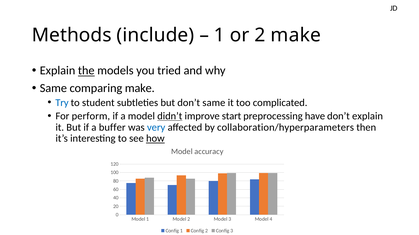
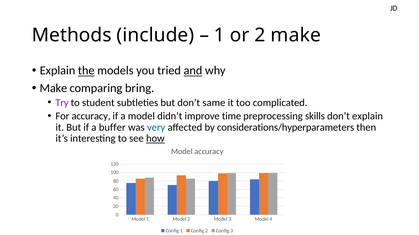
and underline: none -> present (193, 71)
Same: Same -> Make (53, 88)
comparing make: make -> bring (140, 88)
Try colour: blue -> purple (62, 103)
For perform: perform -> accuracy (91, 116)
didn’t underline: present -> none (170, 116)
start: start -> time (232, 116)
have: have -> skills (315, 116)
collaboration/hyperparameters: collaboration/hyperparameters -> considerations/hyperparameters (286, 128)
